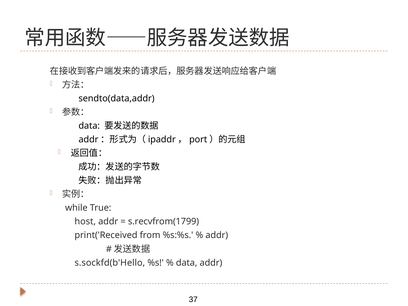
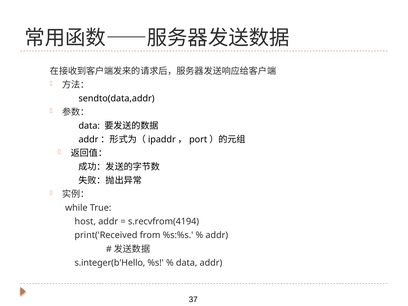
s.recvfrom(1799: s.recvfrom(1799 -> s.recvfrom(4194 (164, 222)
s.sockfd(b'Hello: s.sockfd(b'Hello -> s.integer(b'Hello (110, 263)
